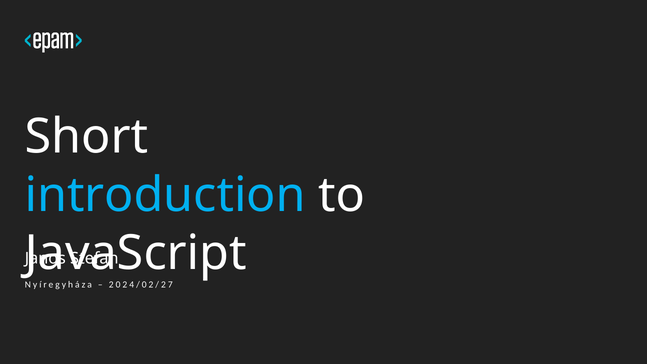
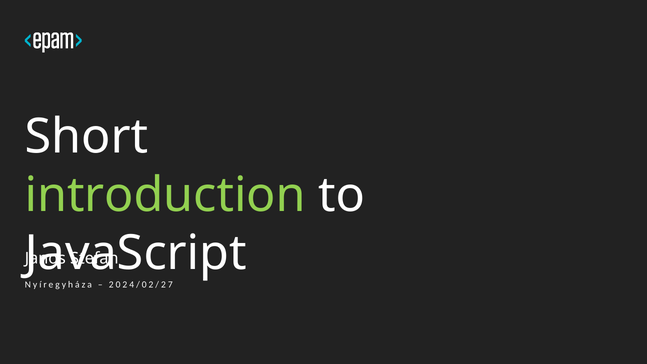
introduction colour: light blue -> light green (165, 195)
